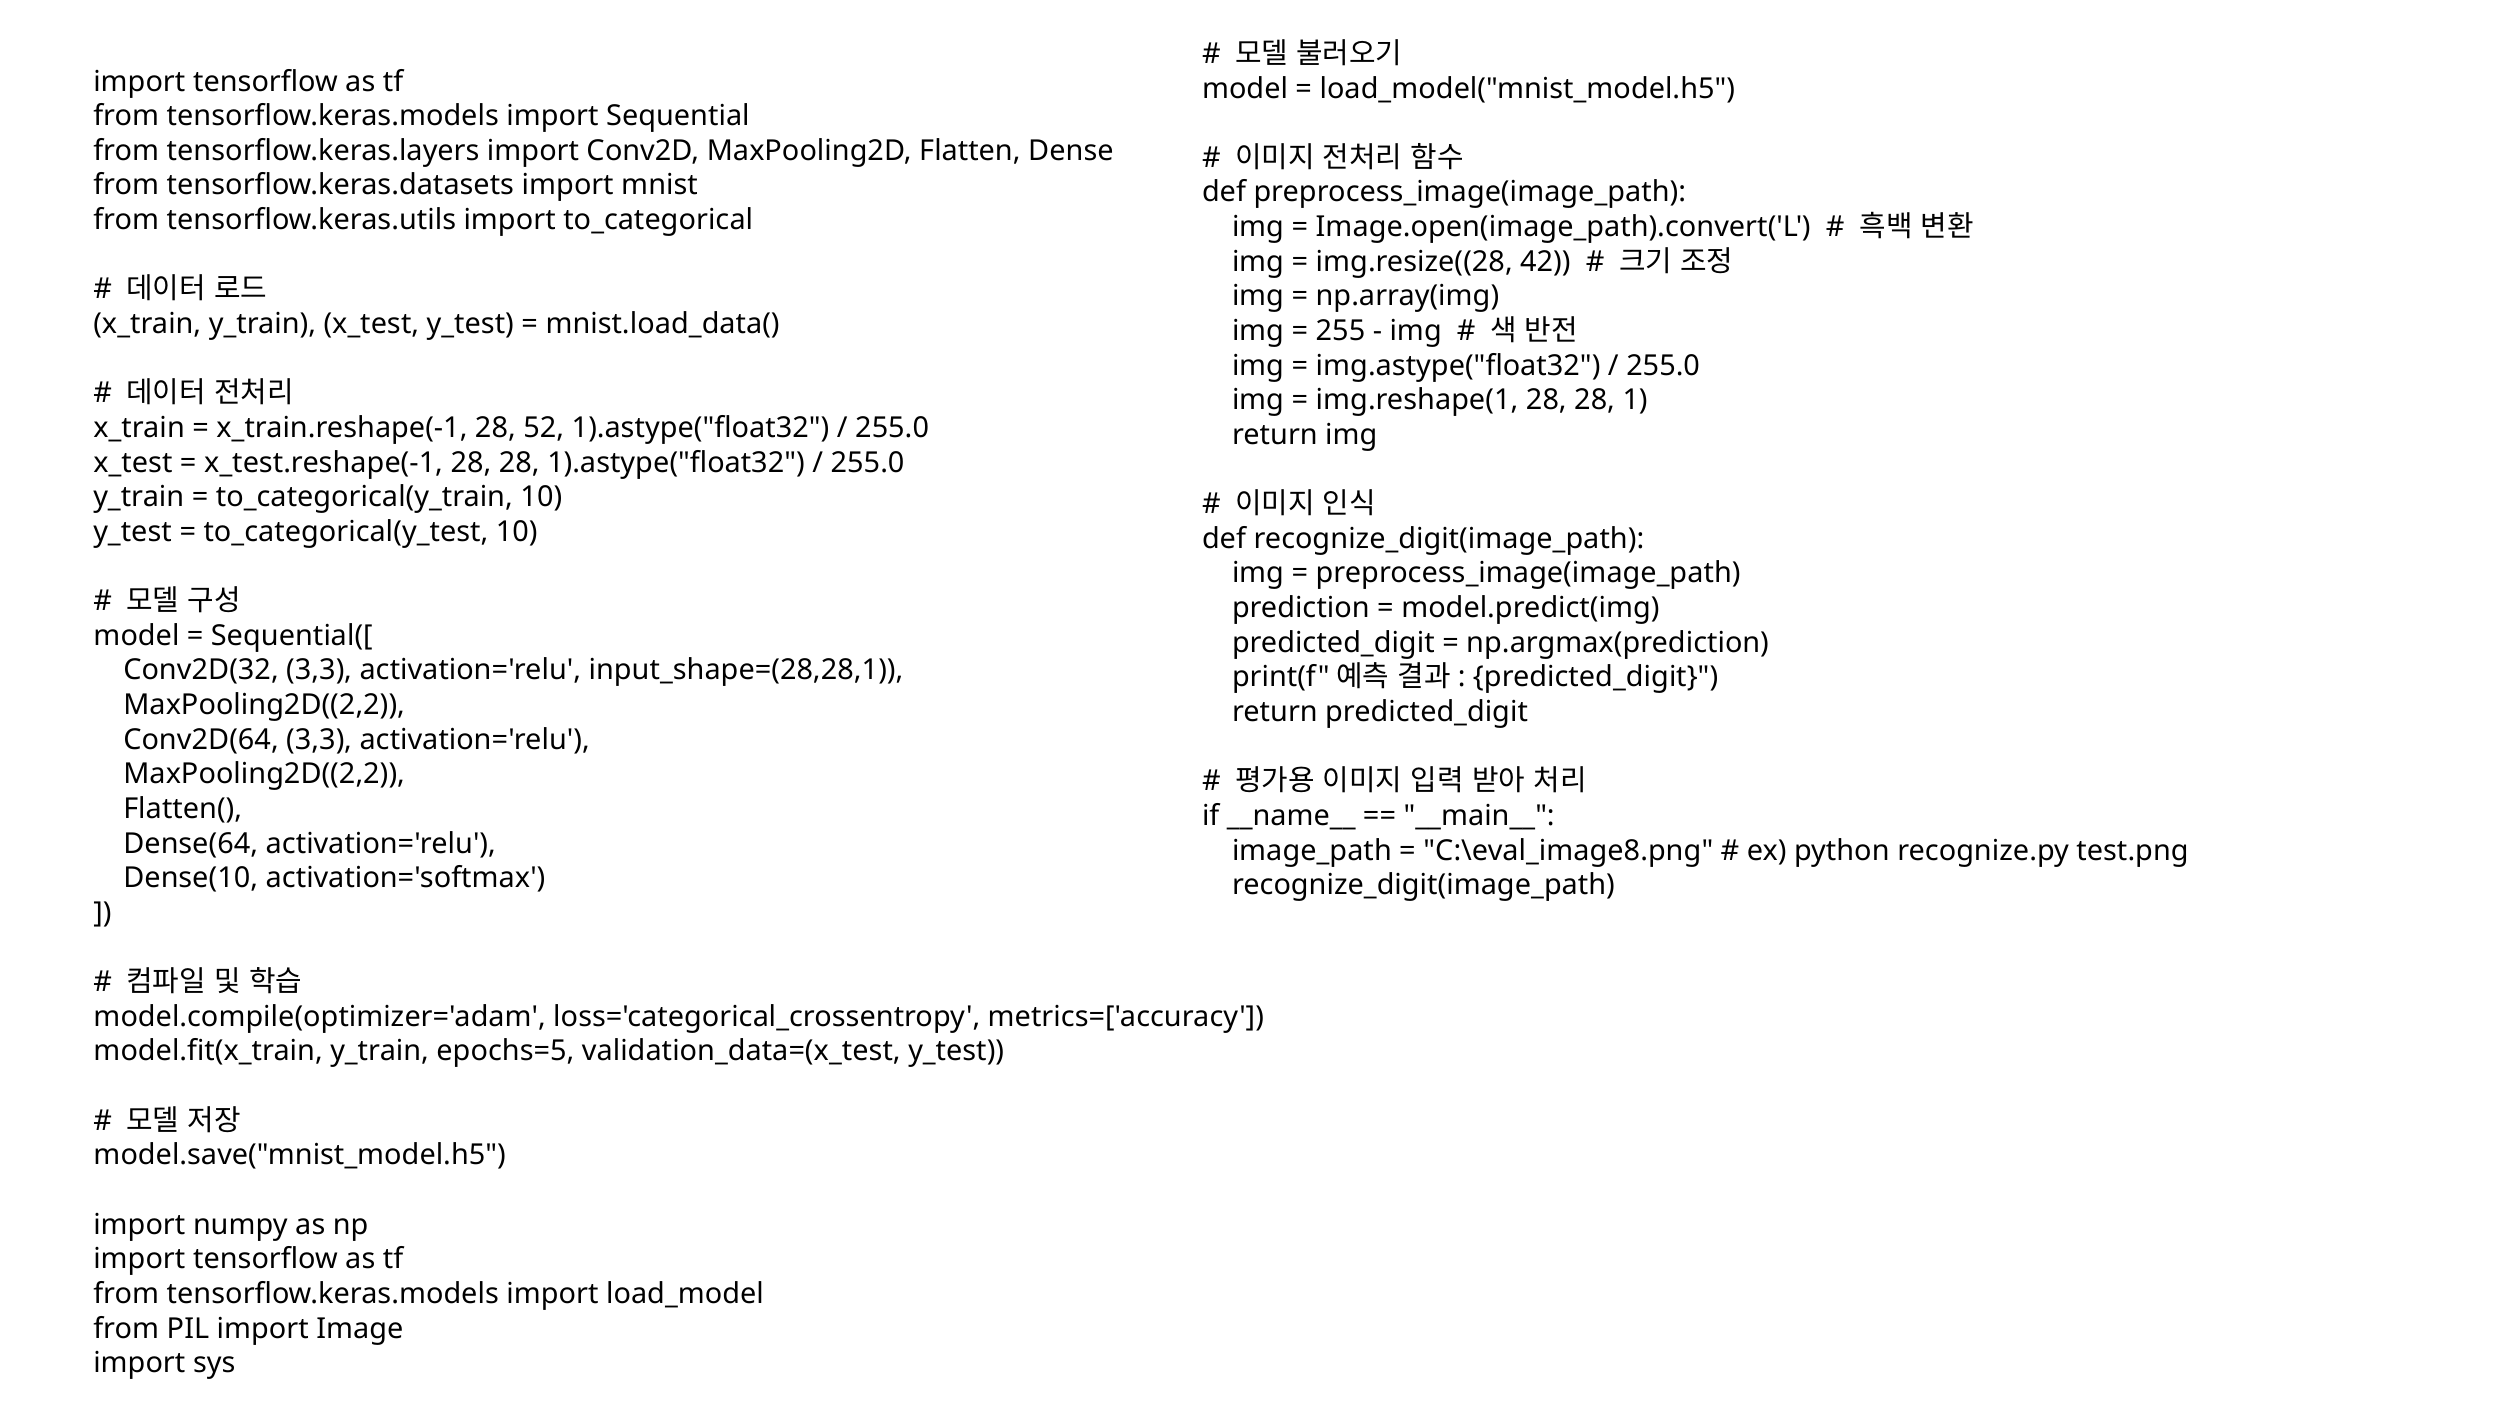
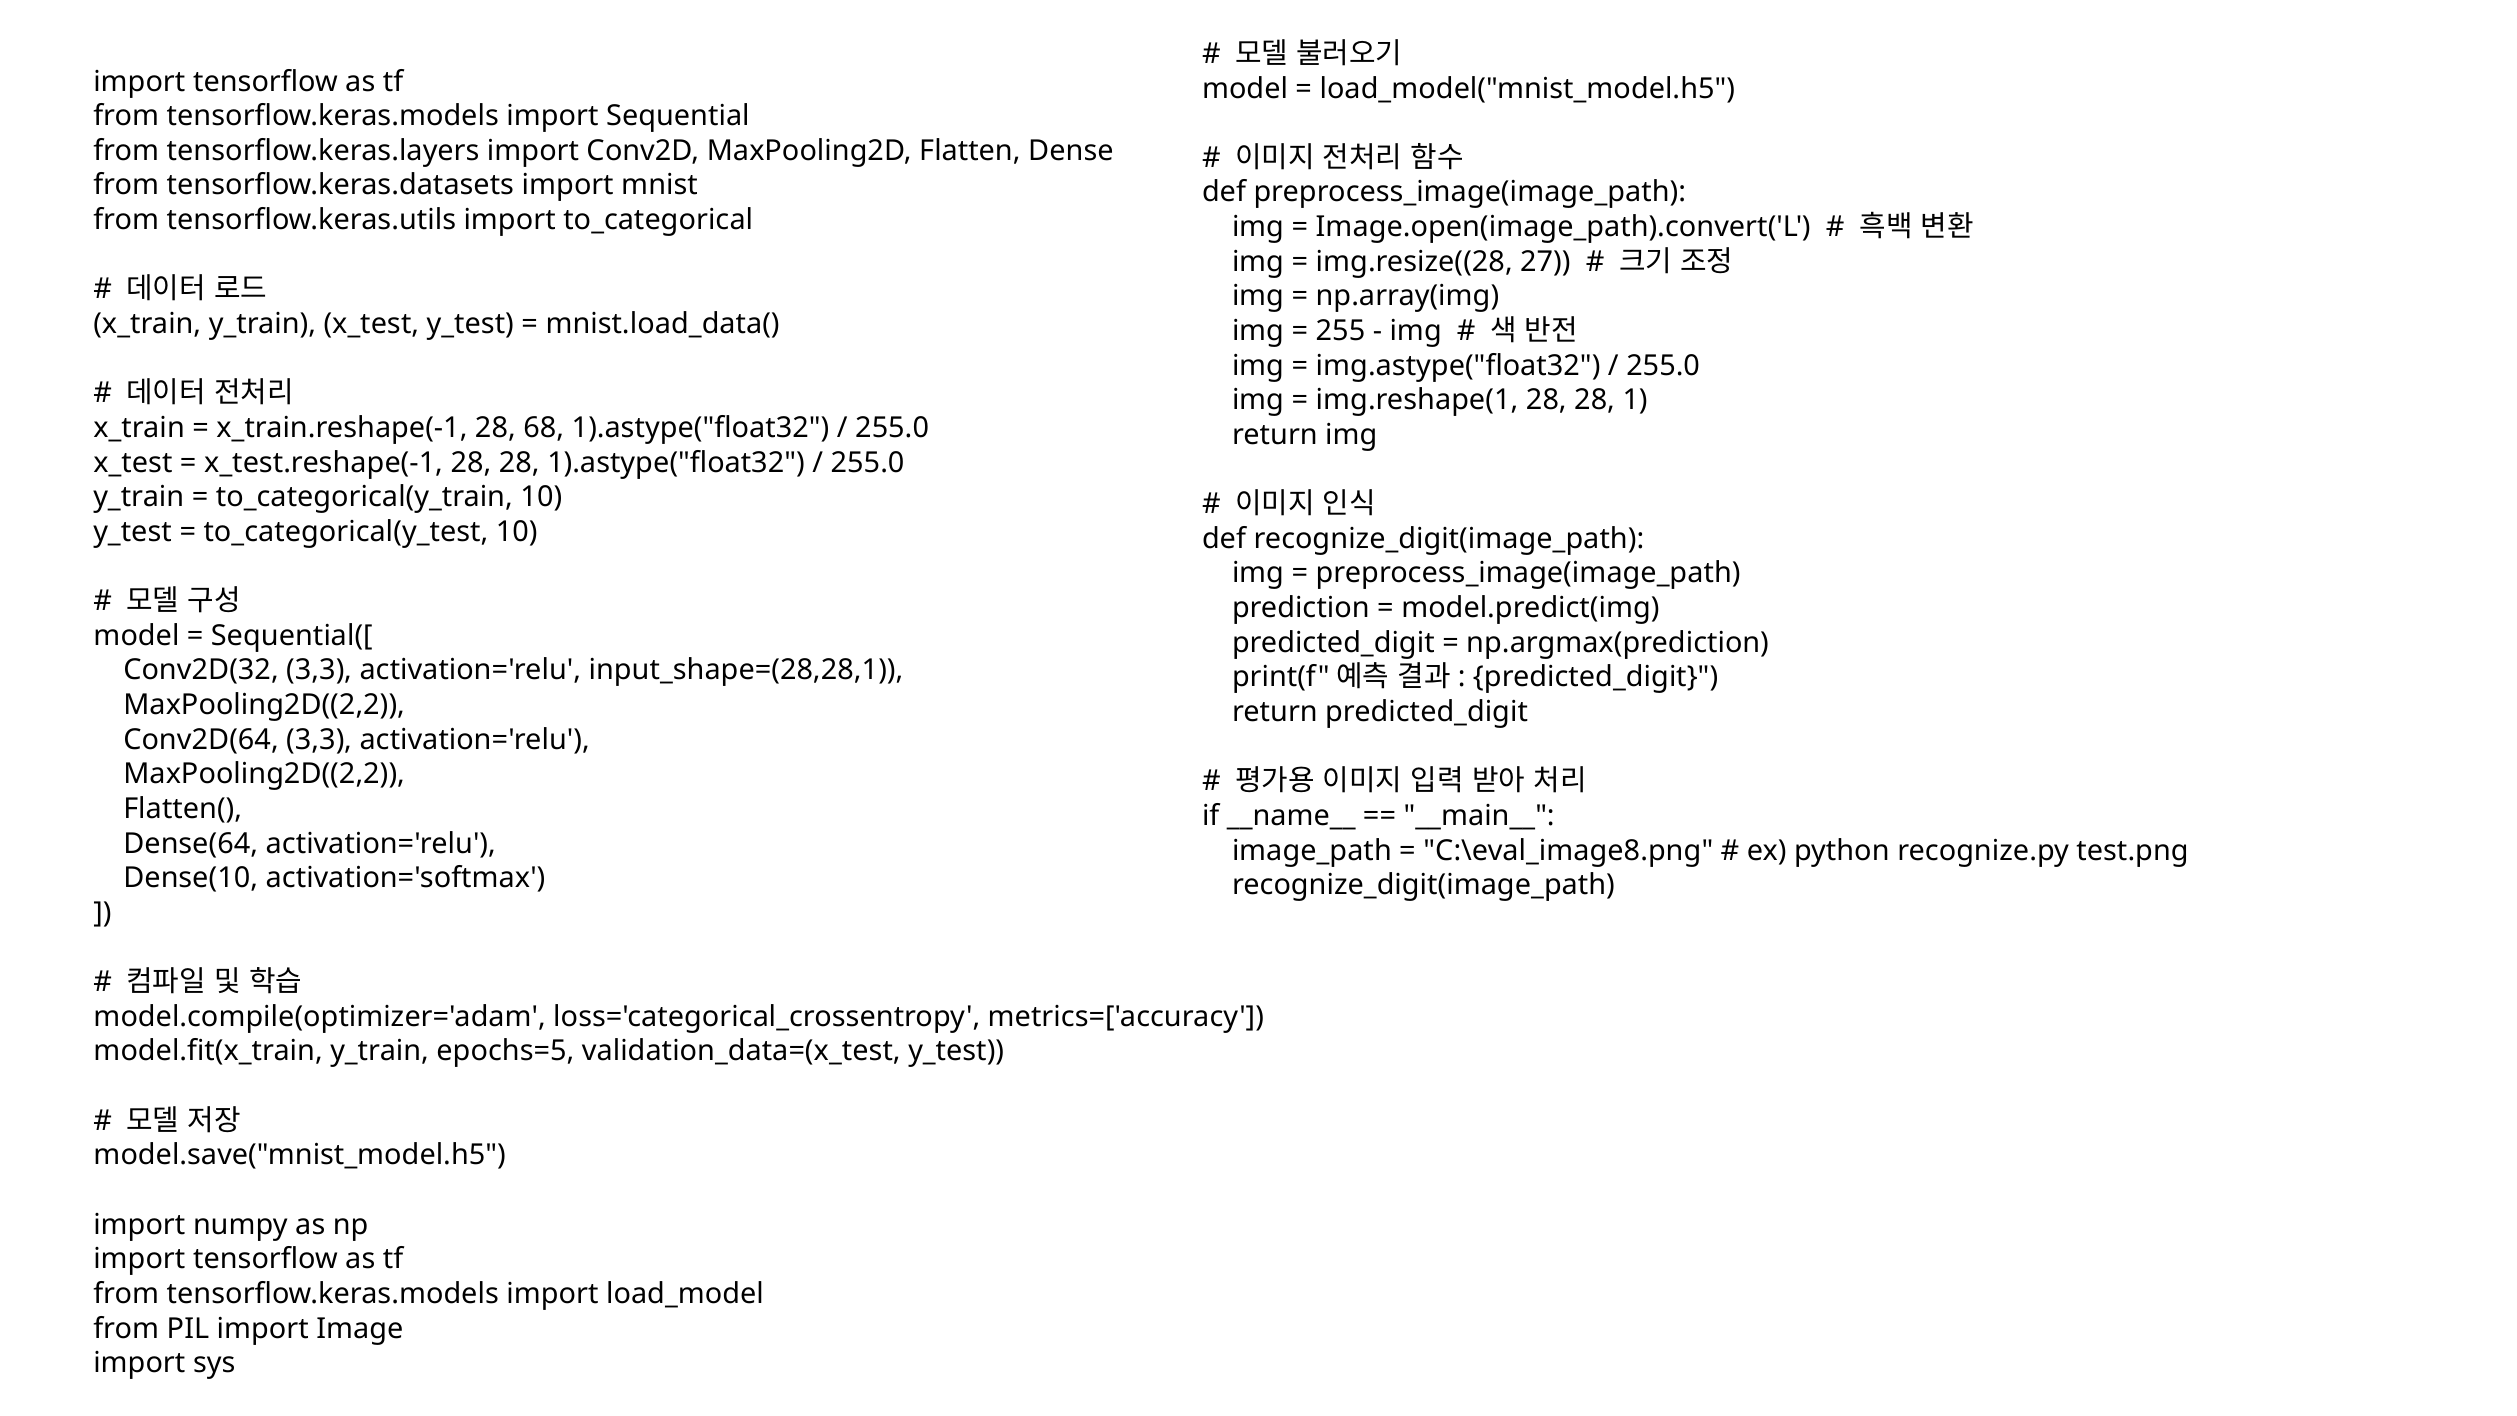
42: 42 -> 27 (1545, 262)
52: 52 -> 68 (544, 428)
